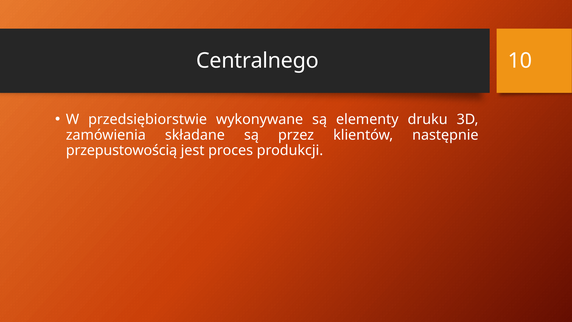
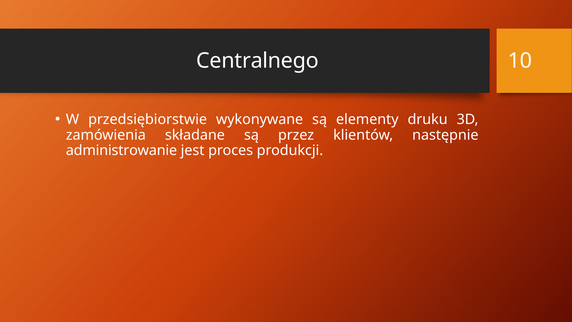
przepustowością: przepustowością -> administrowanie (121, 150)
